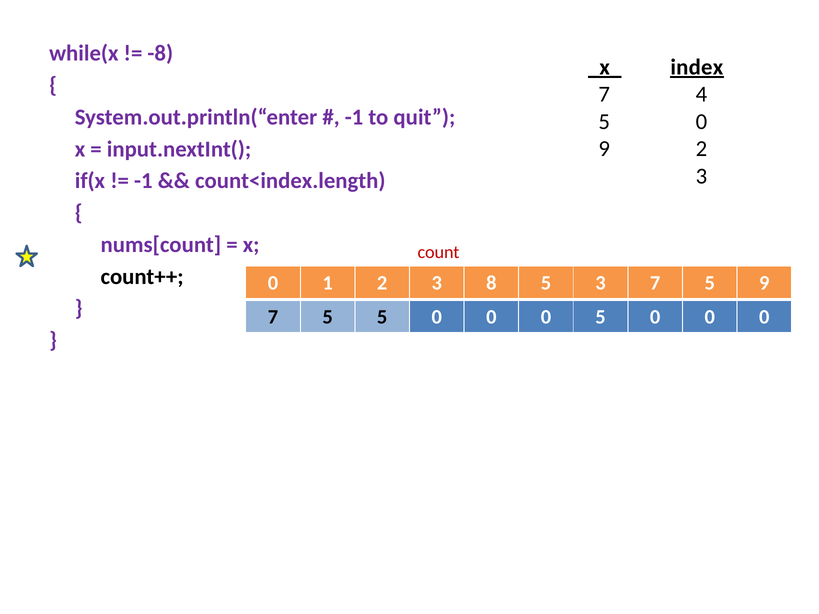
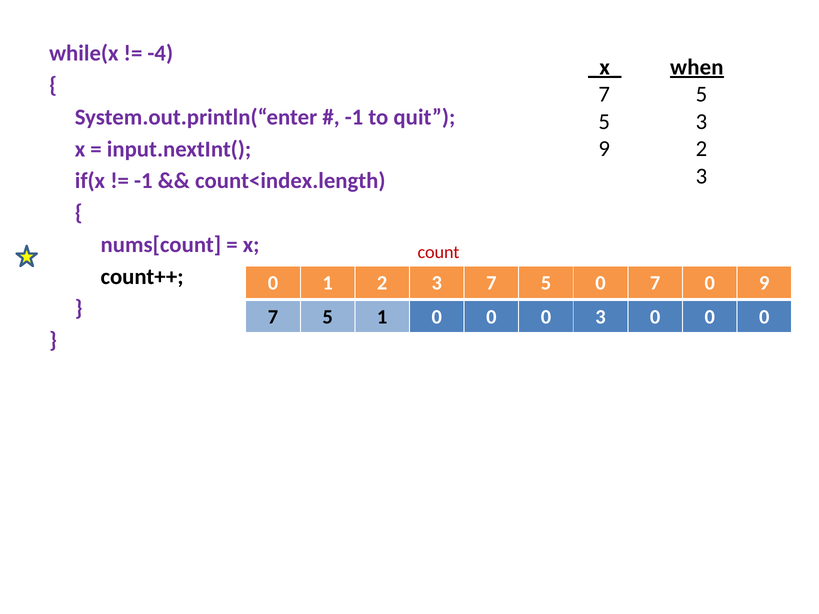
-8: -8 -> -4 (160, 53)
index: index -> when (697, 67)
4: 4 -> 5 (701, 94)
0: 0 -> 3 (701, 122)
1 2 3 8: 8 -> 7 (491, 283)
5 3: 3 -> 0 (601, 283)
5: 5 -> 0 (710, 283)
5 5: 5 -> 1 (382, 317)
0 5: 5 -> 3 (601, 317)
